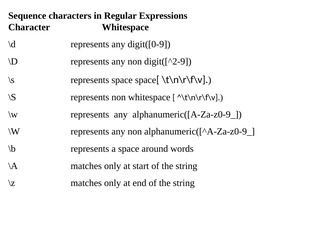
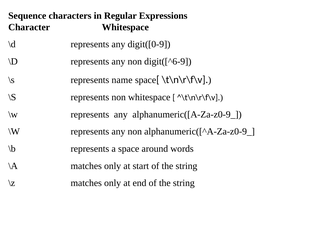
digit([^2-9: digit([^2-9 -> digit([^6-9 (168, 61)
represents space: space -> name (122, 80)
